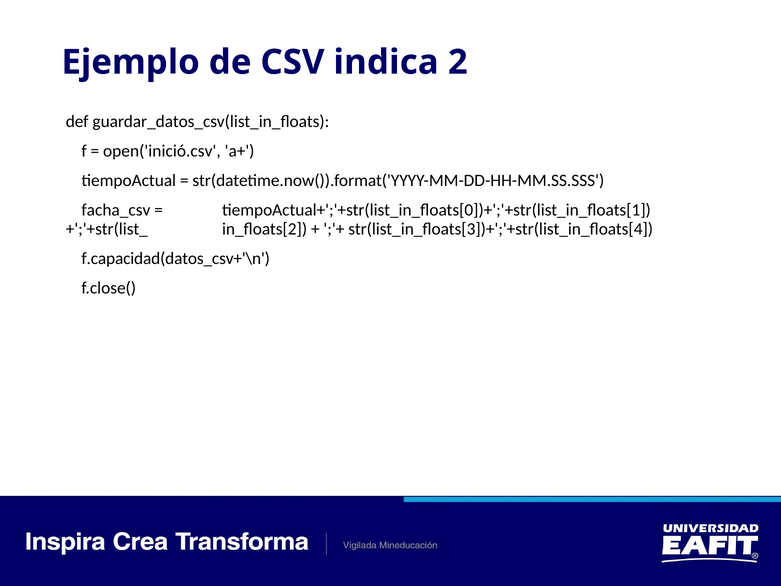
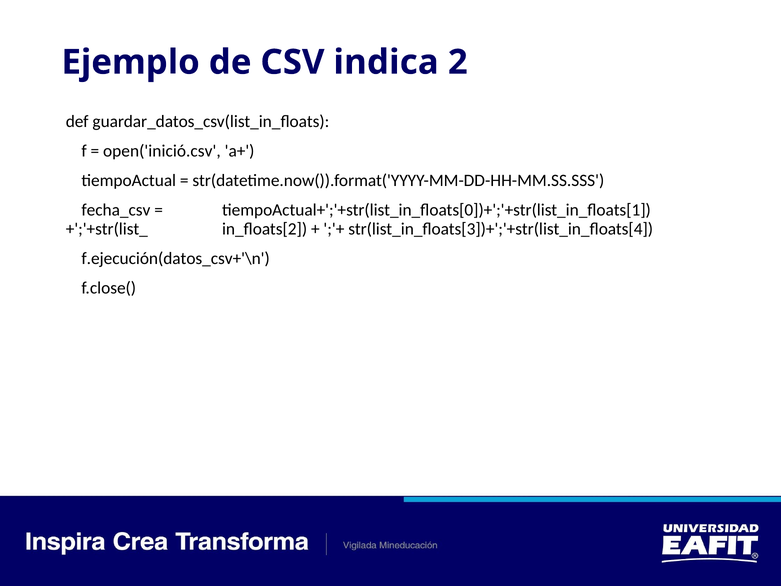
facha_csv: facha_csv -> fecha_csv (116, 210)
f.capacidad(datos_csv+'\n: f.capacidad(datos_csv+'\n -> f.ejecución(datos_csv+'\n (176, 258)
